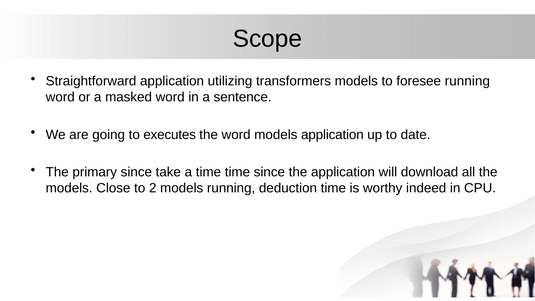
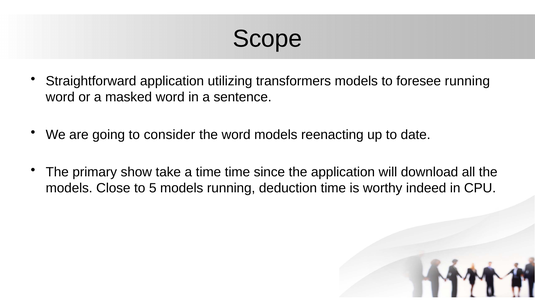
executes: executes -> consider (170, 135)
models application: application -> reenacting (332, 135)
primary since: since -> show (136, 172)
2: 2 -> 5 (153, 188)
